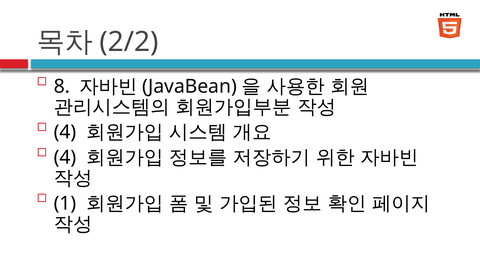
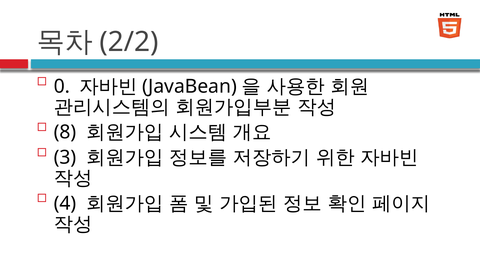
8: 8 -> 0 (62, 86)
4: 4 -> 8 (65, 132)
4: 4 -> 3 (65, 157)
1: 1 -> 4 (65, 203)
